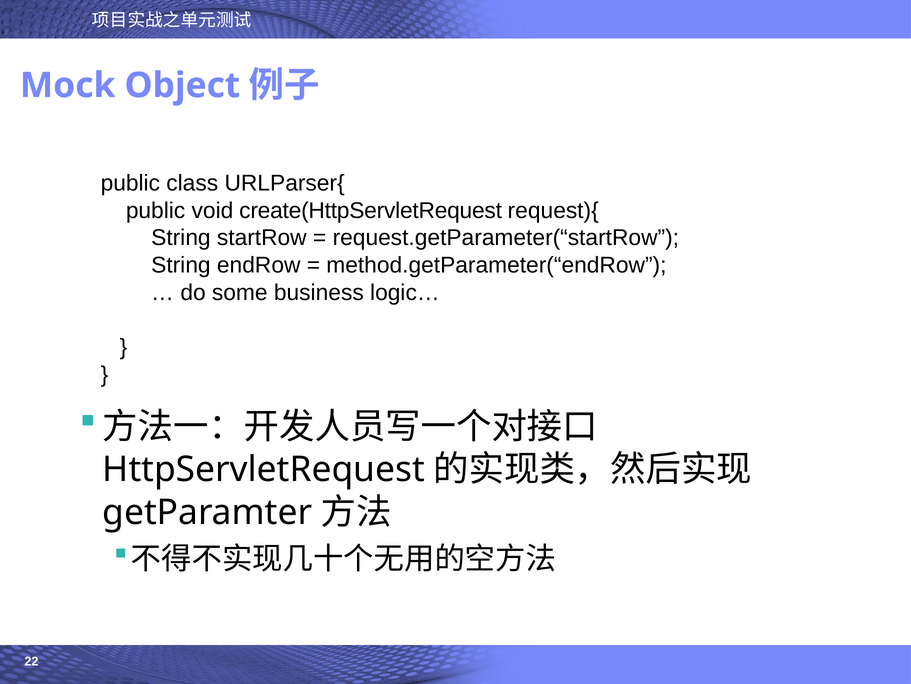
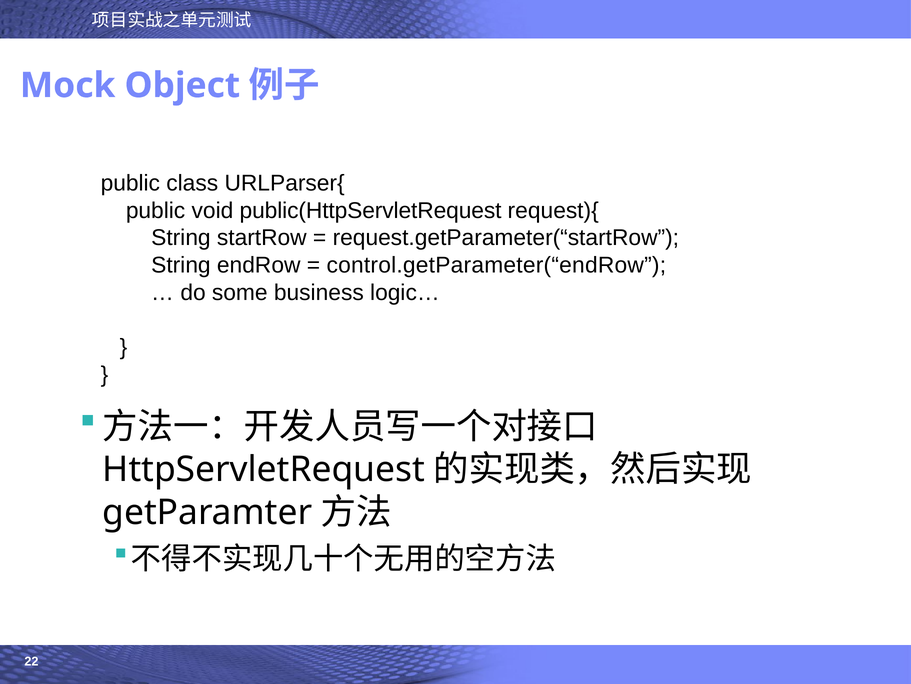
create(HttpServletRequest: create(HttpServletRequest -> public(HttpServletRequest (371, 210)
method.getParameter(“endRow: method.getParameter(“endRow -> control.getParameter(“endRow (496, 265)
